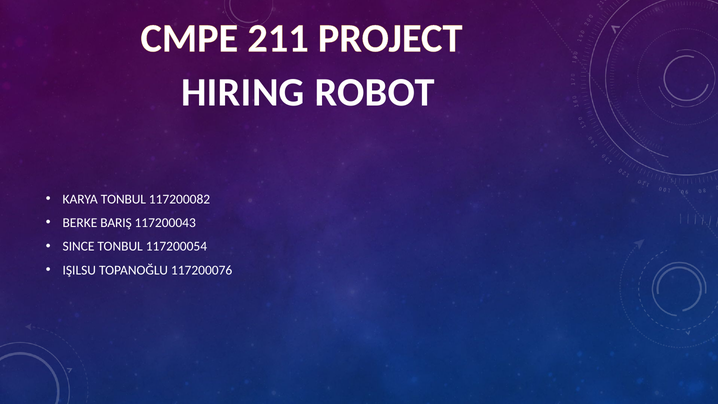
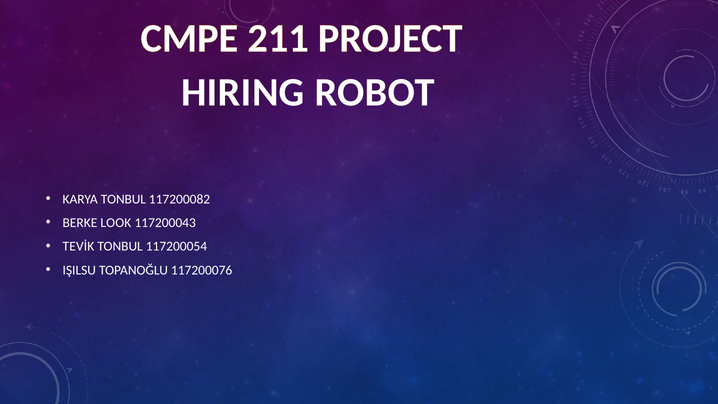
BARIŞ: BARIŞ -> LOOK (116, 223)
SINCE: SINCE -> TEVİK (78, 246)
